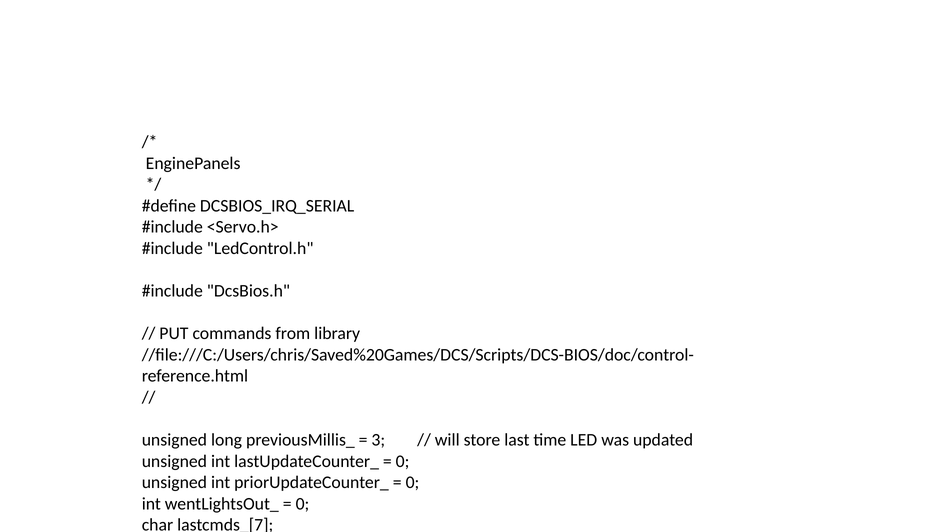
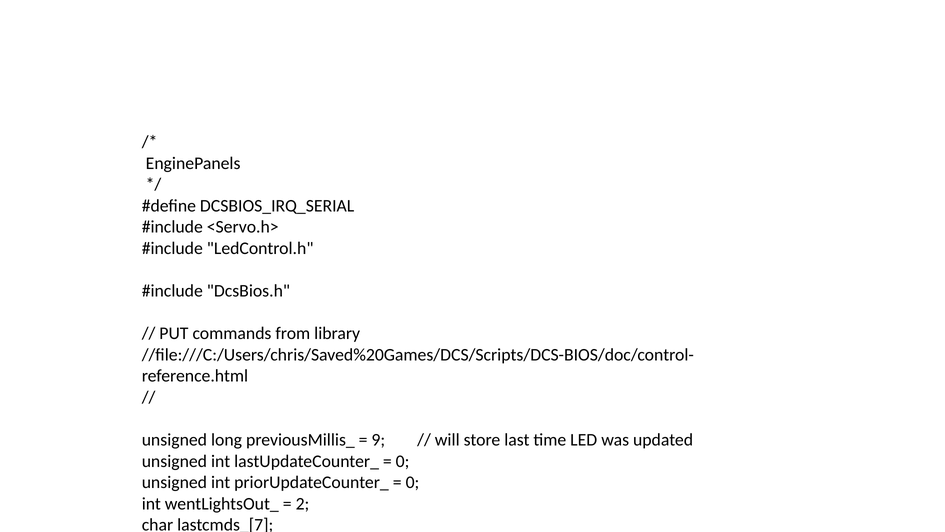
3: 3 -> 9 (378, 440)
0: 0 -> 2 (302, 503)
